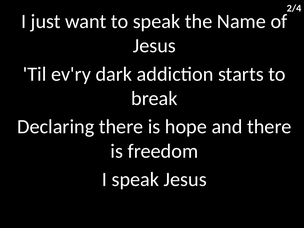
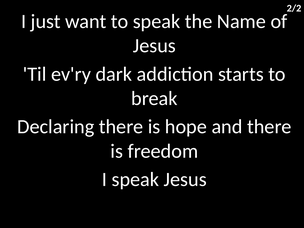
2/4: 2/4 -> 2/2 (294, 8)
